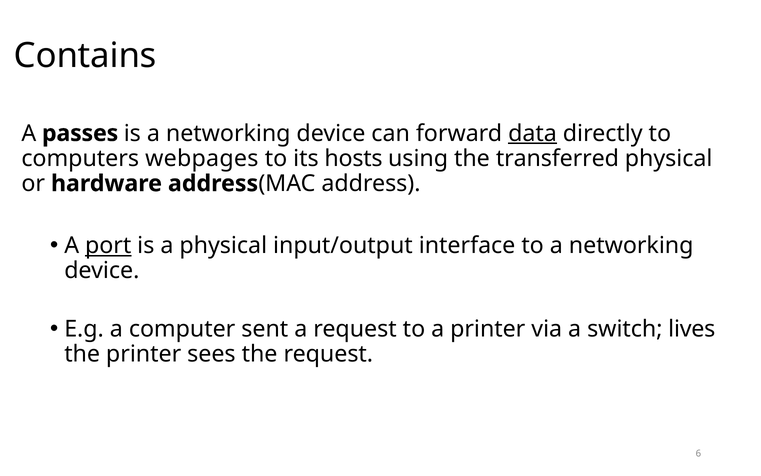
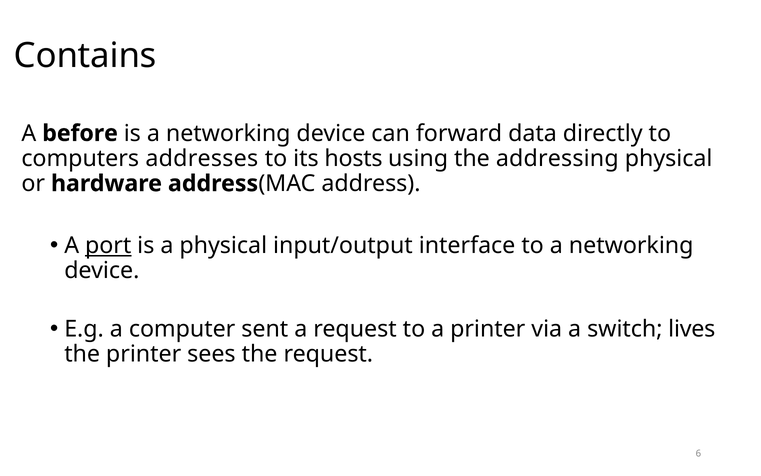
passes: passes -> before (80, 133)
data underline: present -> none (532, 133)
webpages: webpages -> addresses (202, 158)
transferred: transferred -> addressing (557, 158)
